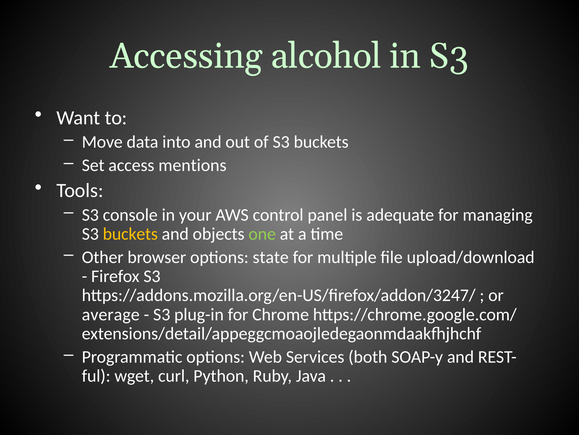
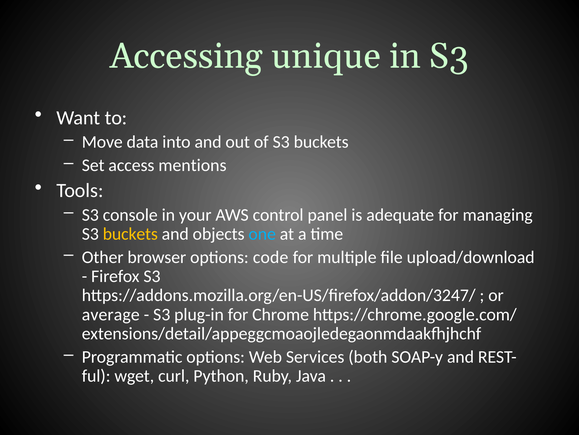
alcohol: alcohol -> unique (326, 56)
one colour: light green -> light blue (262, 234)
state: state -> code (271, 257)
